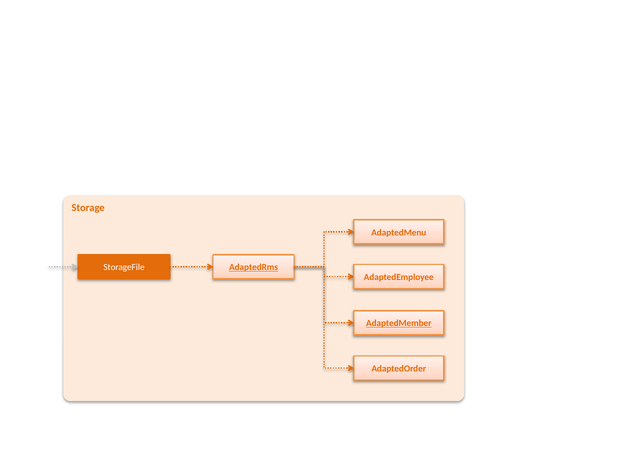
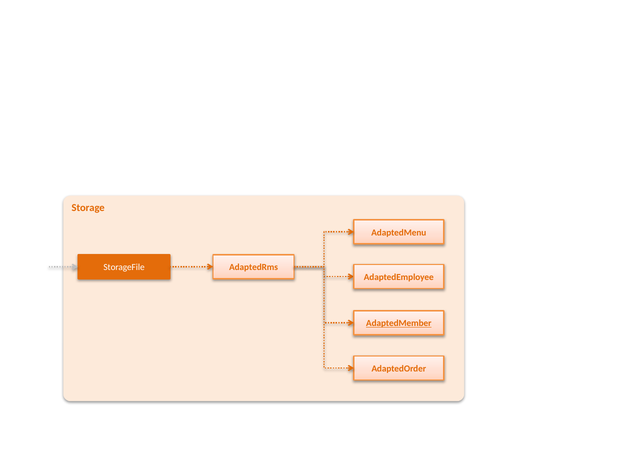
AdaptedRms underline: present -> none (254, 267)
